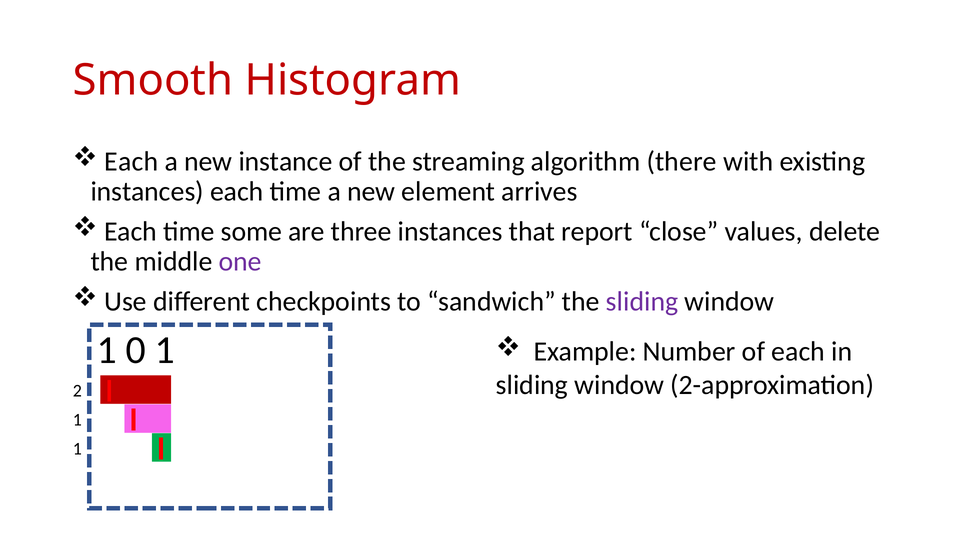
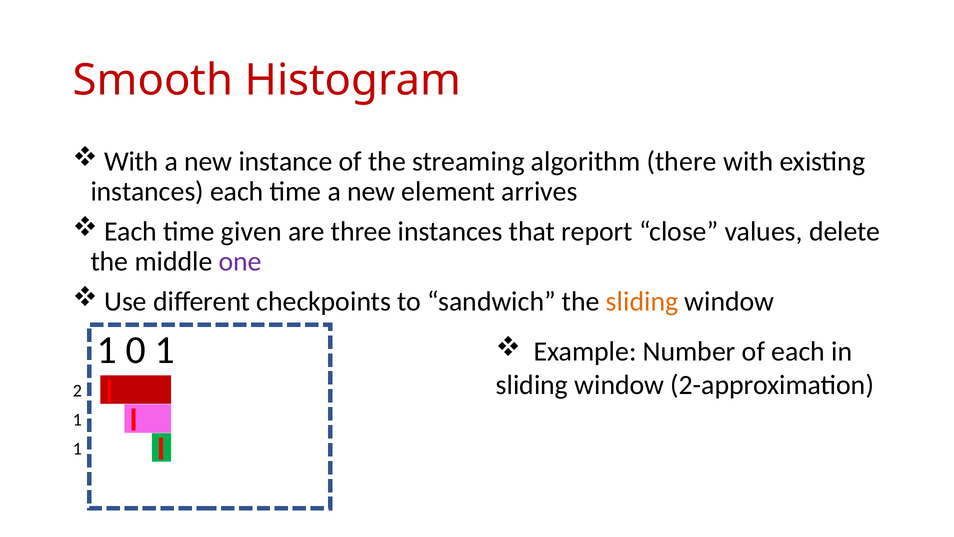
Each: Each -> With (131, 161)
some: some -> given (251, 231)
sliding colour: purple -> orange (642, 301)
